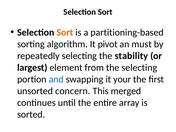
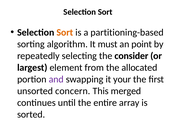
pivot: pivot -> must (108, 44)
must: must -> point (142, 44)
stability: stability -> consider (131, 56)
the selecting: selecting -> allocated (139, 68)
and colour: blue -> purple (56, 79)
